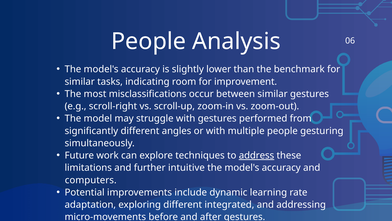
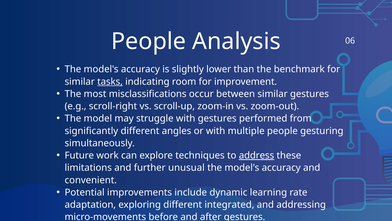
tasks underline: none -> present (110, 81)
intuitive: intuitive -> unusual (186, 167)
computers: computers -> convenient (91, 180)
